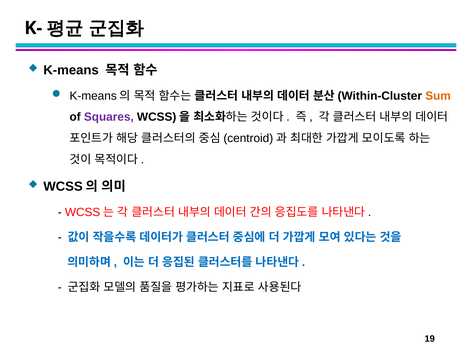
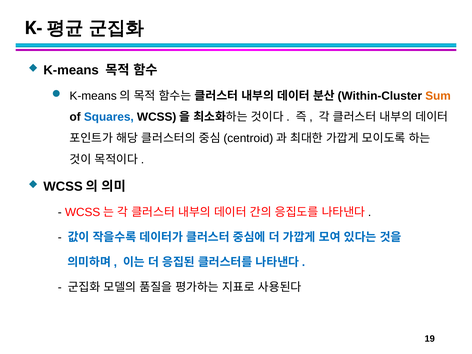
Squares colour: purple -> blue (109, 117)
